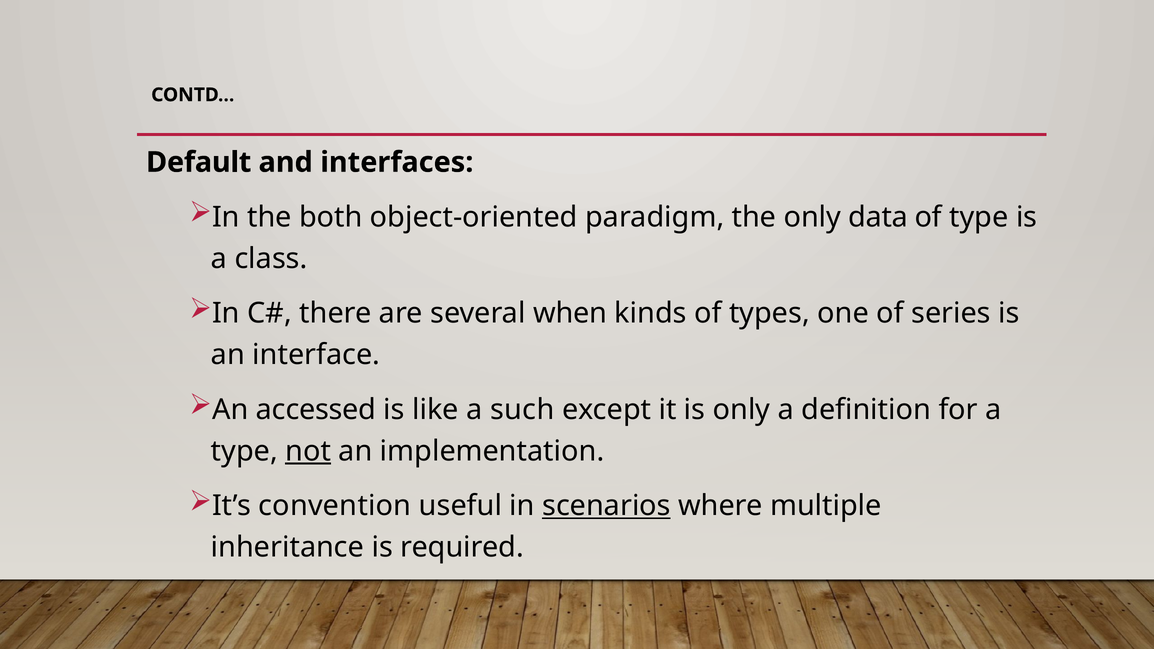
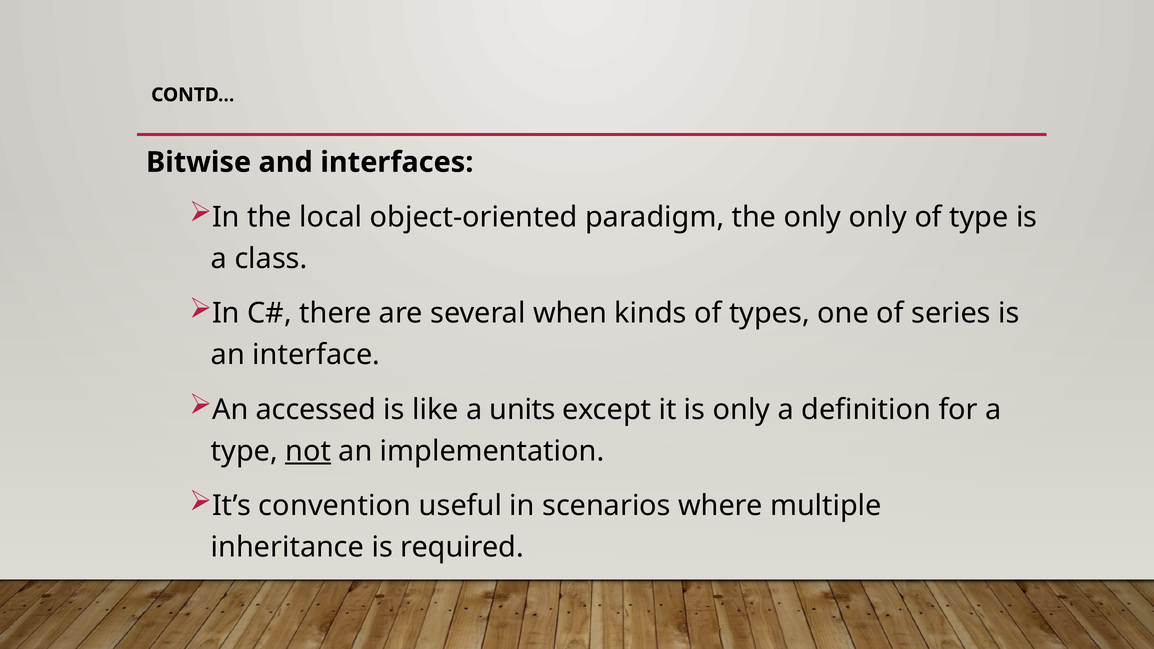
Default: Default -> Bitwise (199, 162)
both: both -> local (331, 217)
only data: data -> only (878, 217)
such: such -> units (523, 410)
scenarios underline: present -> none (606, 506)
